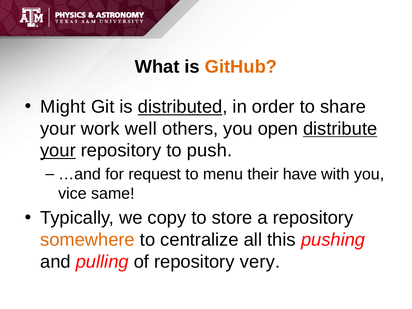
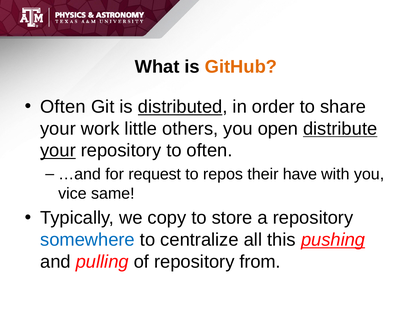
Might: Might -> Often (63, 107)
well: well -> little (141, 129)
to push: push -> often (210, 151)
menu: menu -> repos (223, 174)
somewhere colour: orange -> blue (88, 240)
pushing underline: none -> present (333, 240)
very: very -> from (260, 262)
